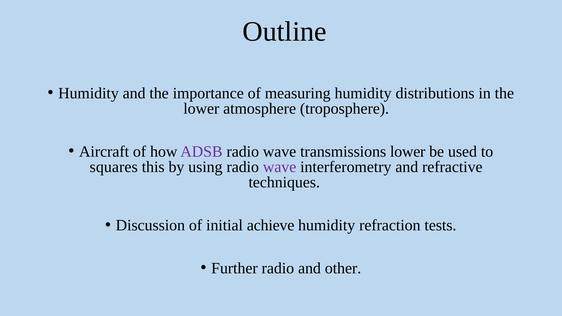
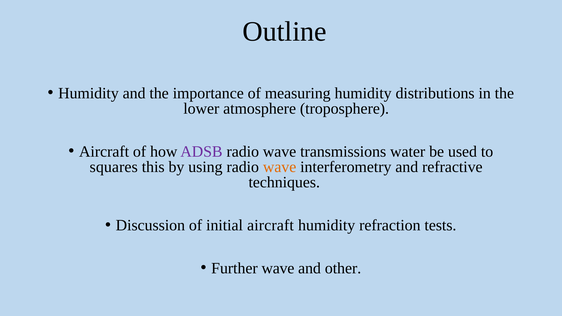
transmissions lower: lower -> water (408, 152)
wave colour: purple -> orange (280, 167)
initial achieve: achieve -> aircraft (270, 225)
Further radio: radio -> wave (278, 268)
